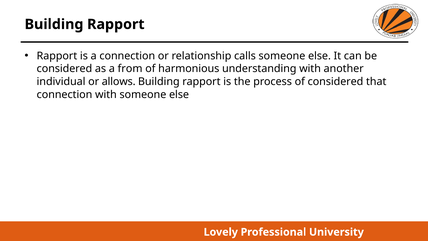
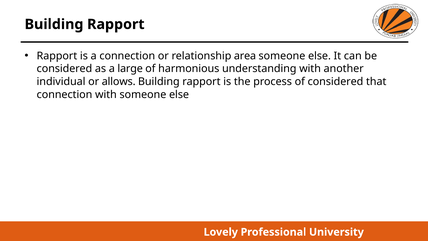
calls: calls -> area (245, 56)
from: from -> large (130, 69)
